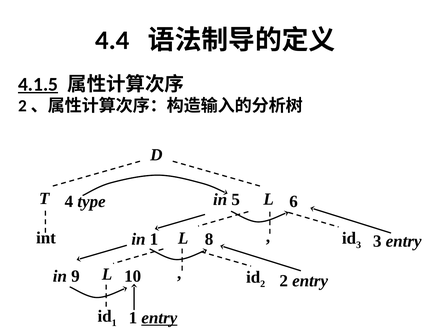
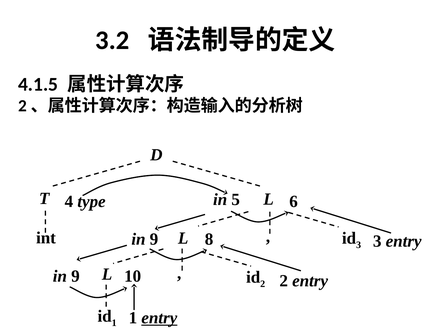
4.4: 4.4 -> 3.2 (112, 40)
4.1.5 underline: present -> none (38, 84)
1: 1 -> 9 (154, 239)
